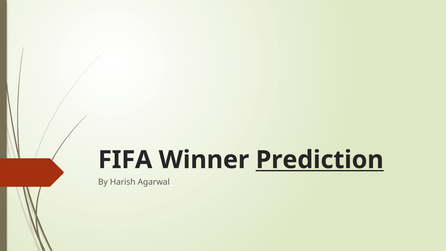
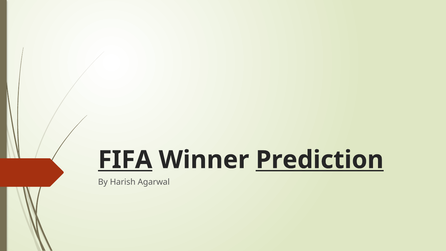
FIFA underline: none -> present (125, 160)
